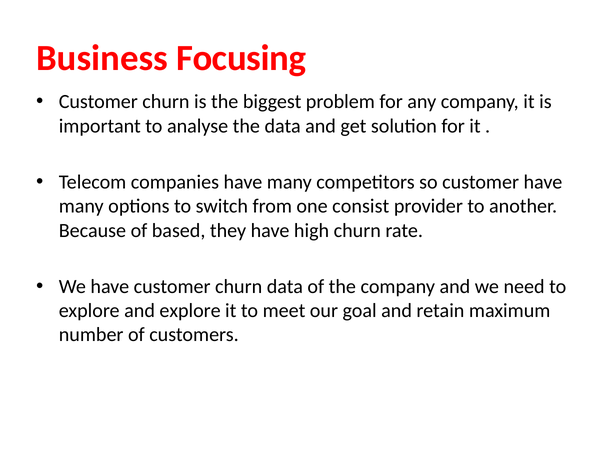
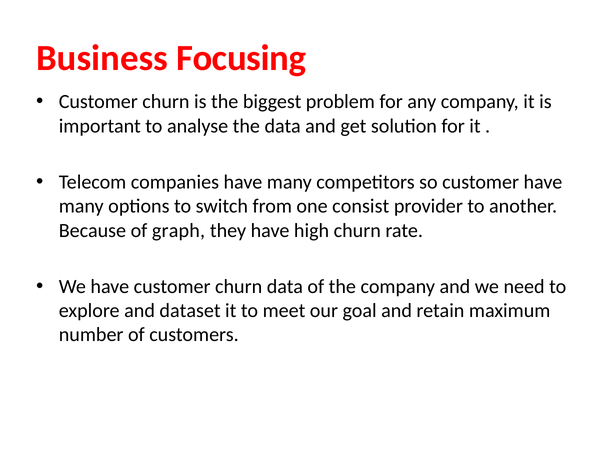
based: based -> graph (179, 231)
and explore: explore -> dataset (190, 311)
